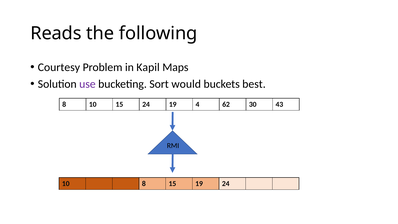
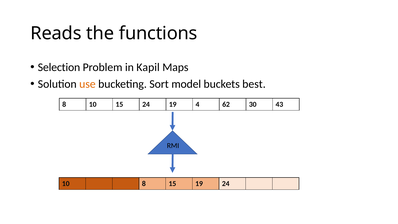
following: following -> functions (158, 33)
Courtesy: Courtesy -> Selection (59, 67)
use colour: purple -> orange (87, 84)
would: would -> model (186, 84)
